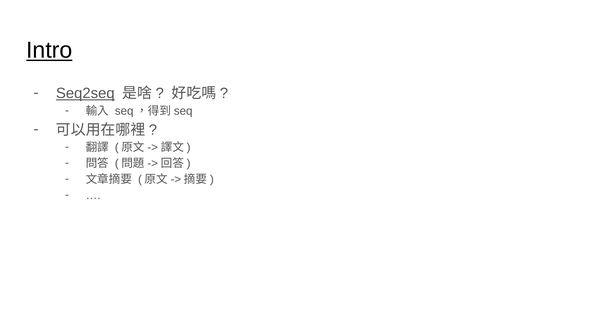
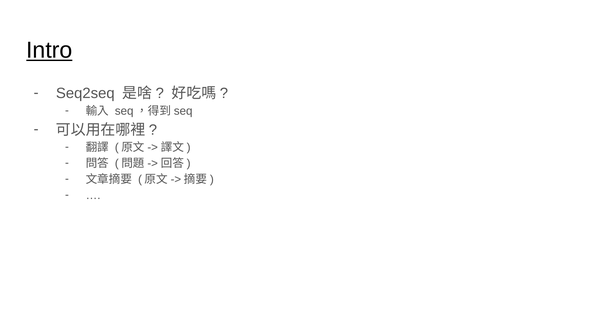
Seq2seq underline: present -> none (85, 94)
